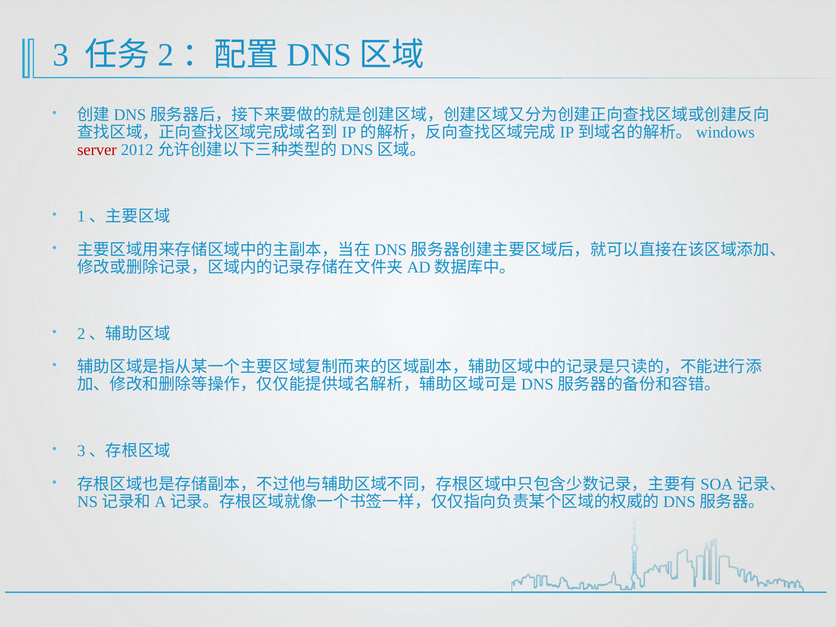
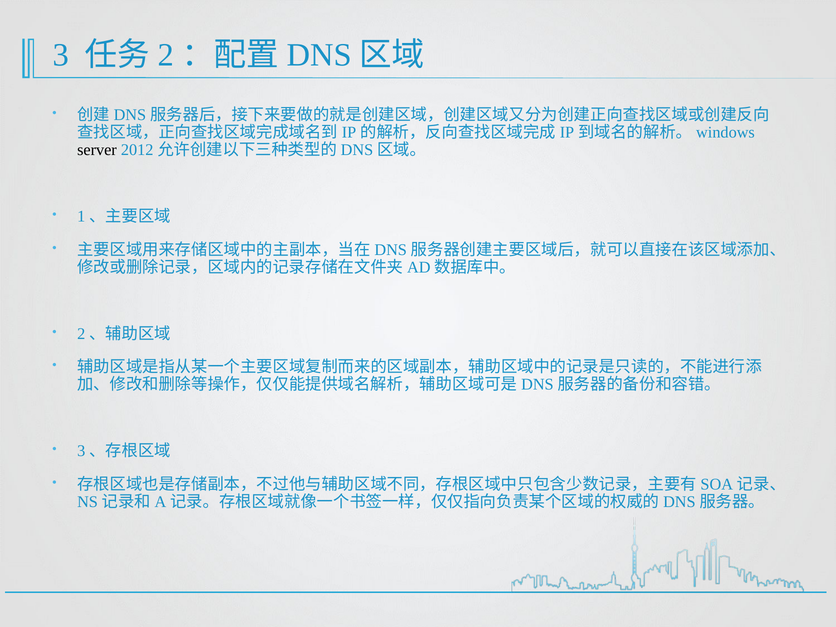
server colour: red -> black (97, 150)
